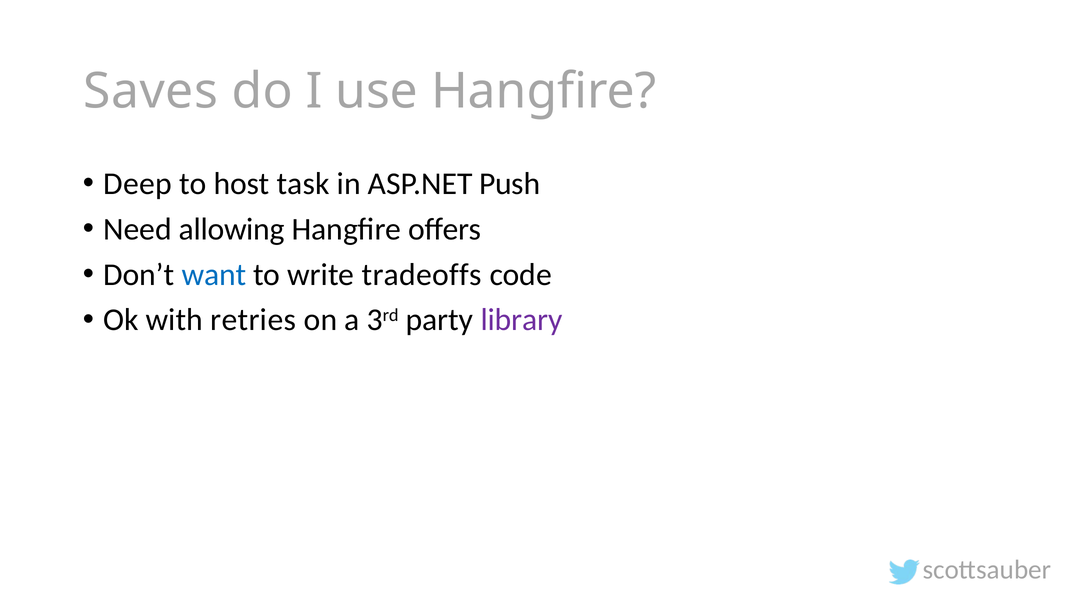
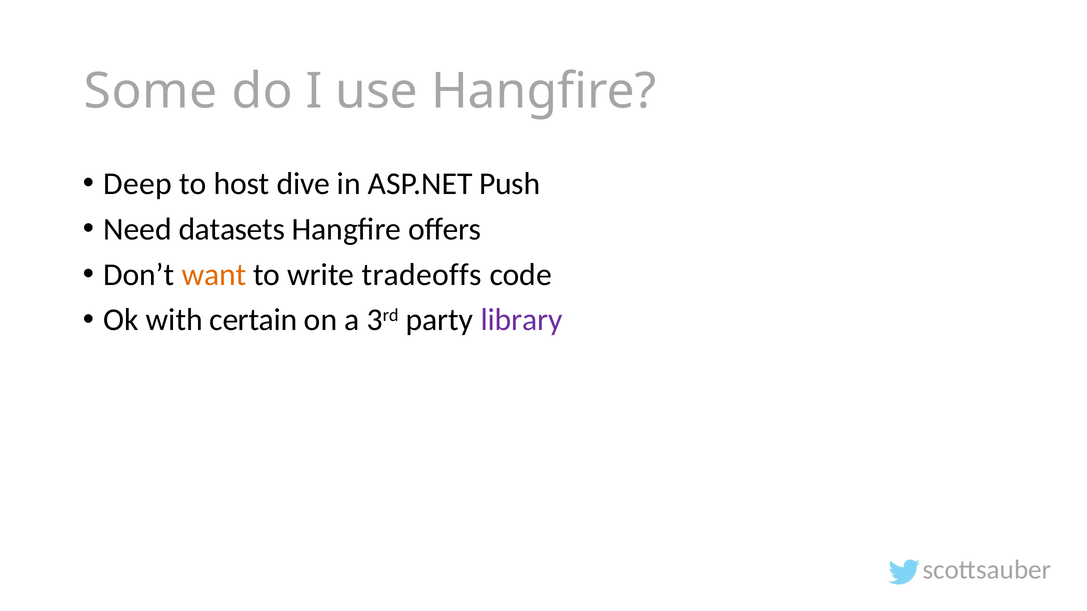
Saves: Saves -> Some (151, 91)
task: task -> dive (303, 184)
allowing: allowing -> datasets (232, 229)
want colour: blue -> orange (214, 275)
retries: retries -> certain (253, 320)
